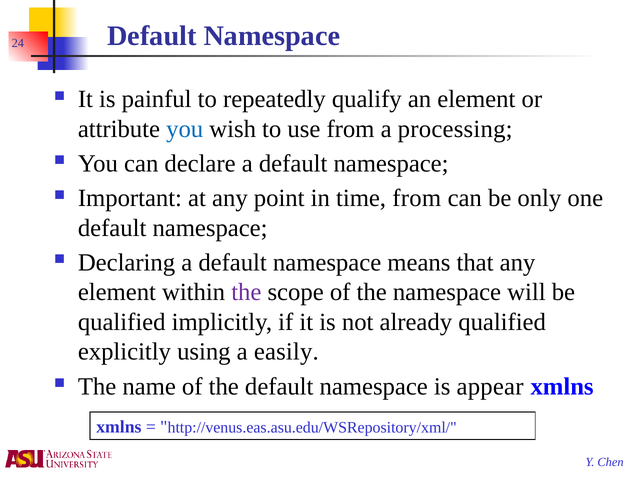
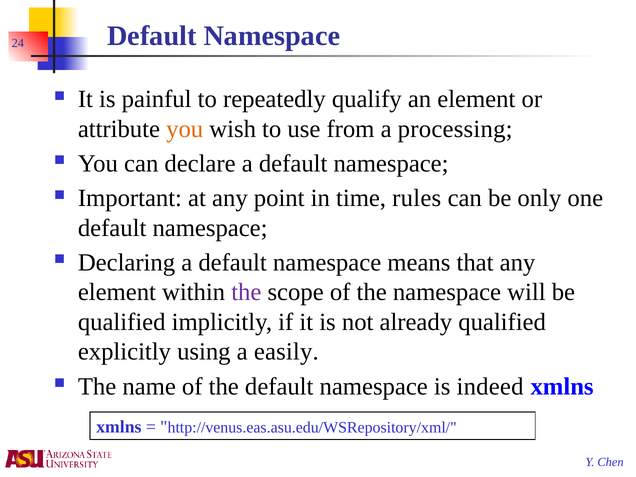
you colour: blue -> orange (185, 129)
time from: from -> rules (417, 198)
appear: appear -> indeed (490, 386)
